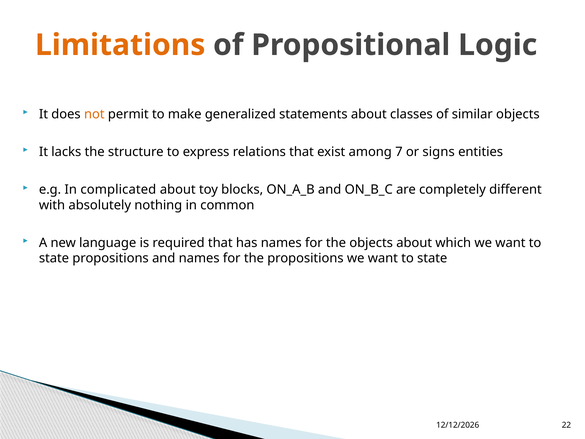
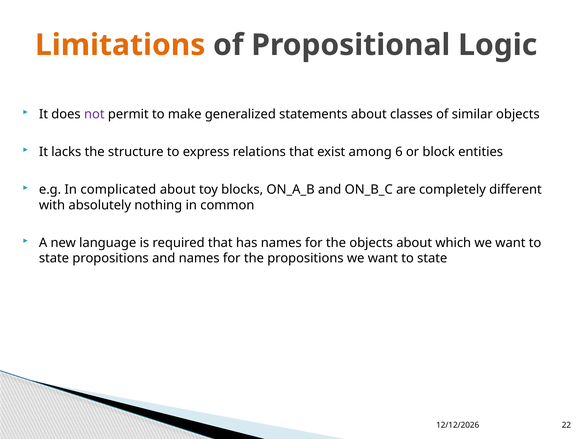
not colour: orange -> purple (94, 114)
7: 7 -> 6 (399, 152)
signs: signs -> block (439, 152)
